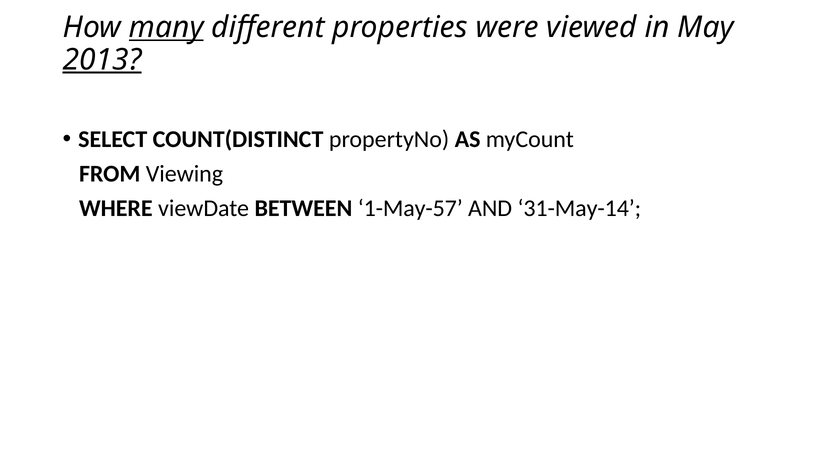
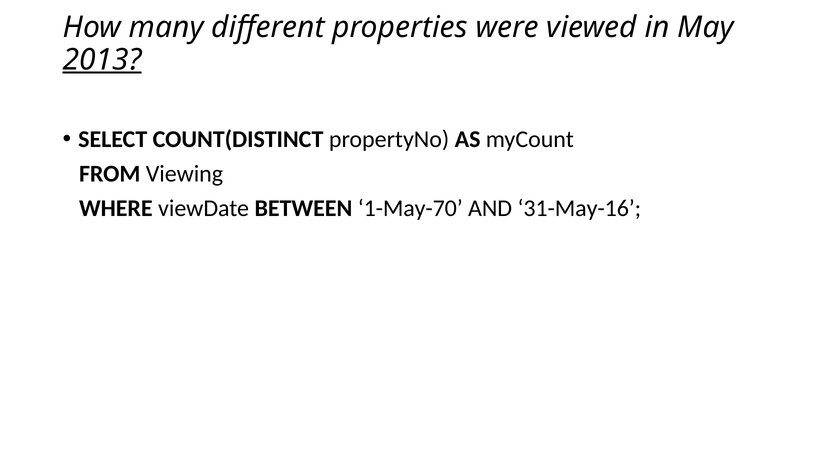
many underline: present -> none (166, 27)
1-May-57: 1-May-57 -> 1-May-70 (410, 208)
31-May-14: 31-May-14 -> 31-May-16 (579, 208)
